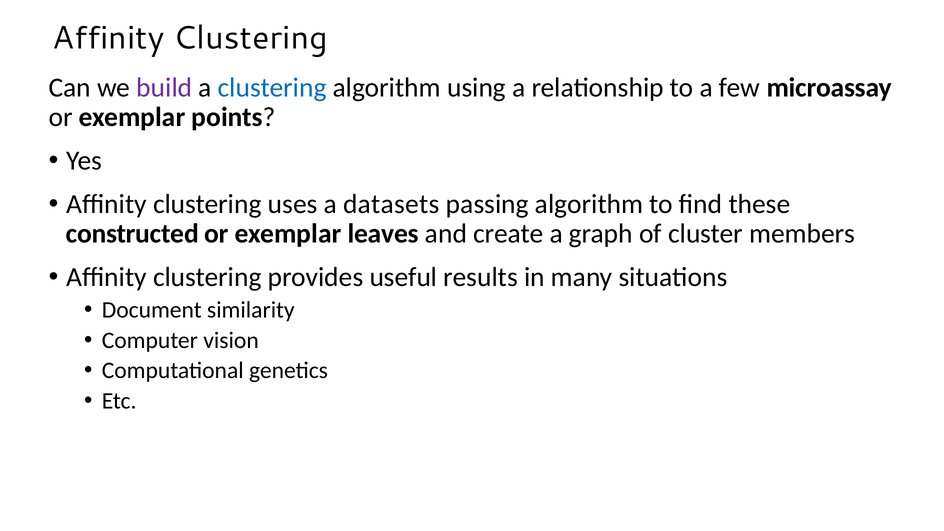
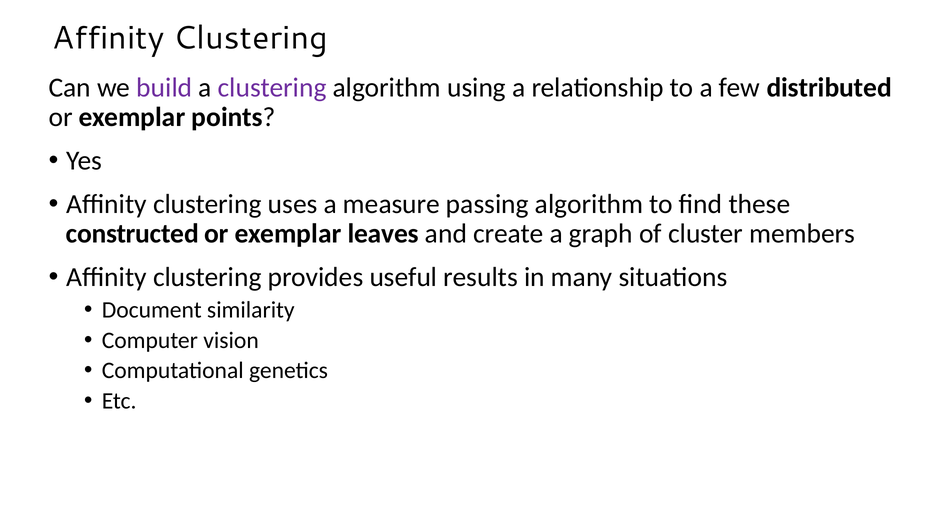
clustering colour: blue -> purple (272, 88)
microassay: microassay -> distributed (829, 88)
datasets: datasets -> measure (391, 204)
